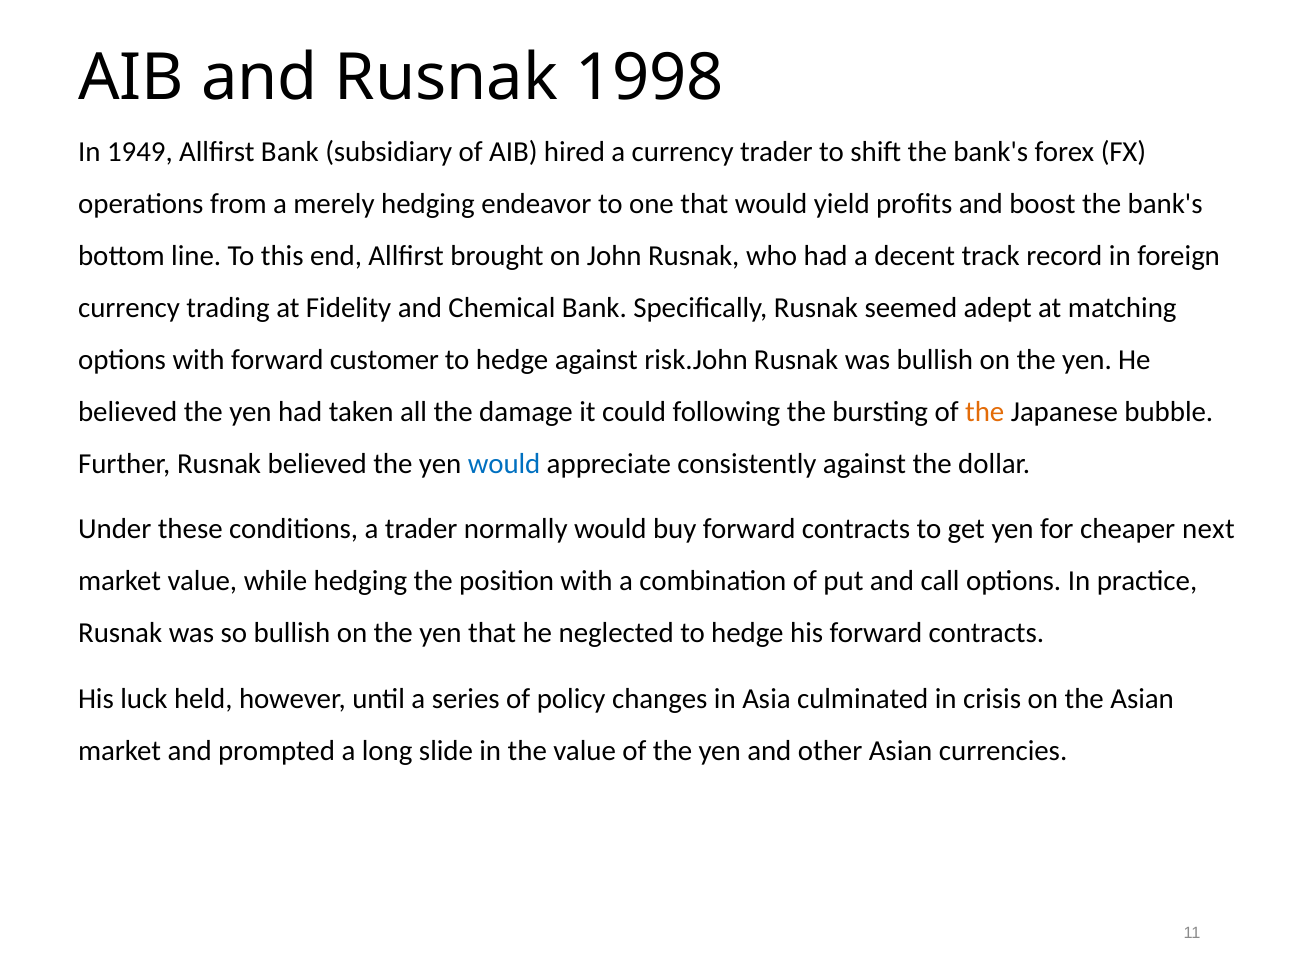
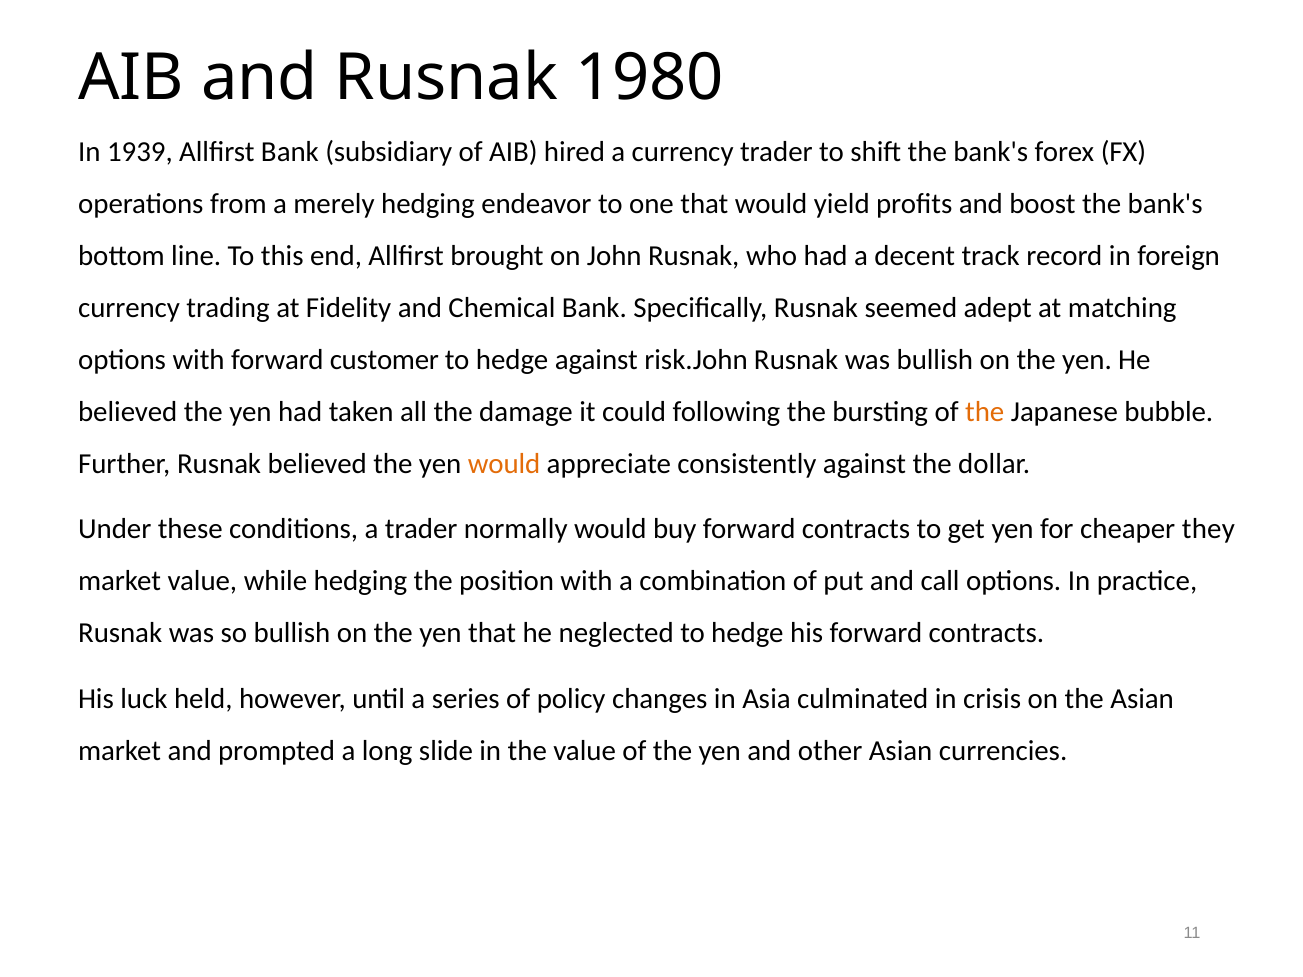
1998: 1998 -> 1980 (650, 78)
1949: 1949 -> 1939 (140, 152)
would colour: blue -> orange (504, 464)
next: next -> they (1208, 530)
